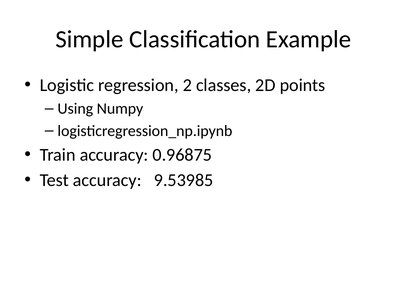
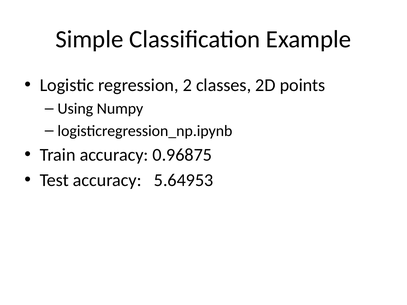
9.53985: 9.53985 -> 5.64953 (184, 180)
